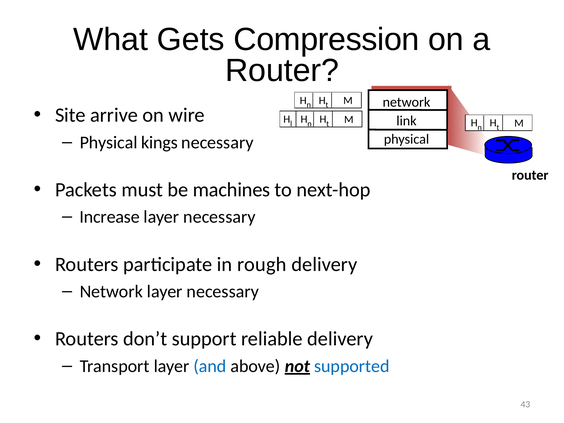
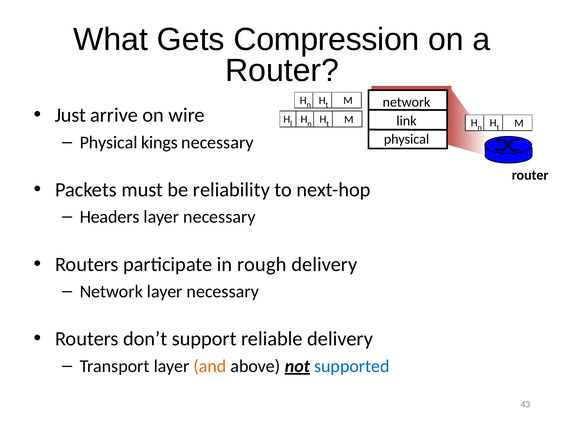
Site: Site -> Just (70, 115)
machines: machines -> reliability (231, 190)
Increase: Increase -> Headers (110, 217)
and colour: blue -> orange (210, 366)
